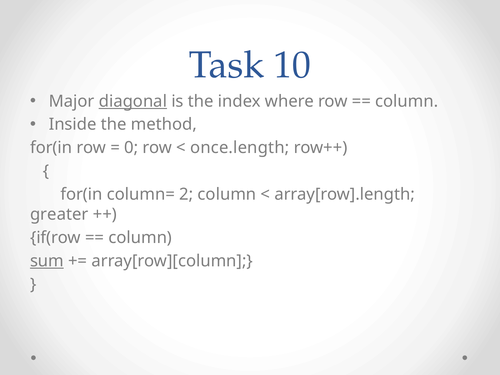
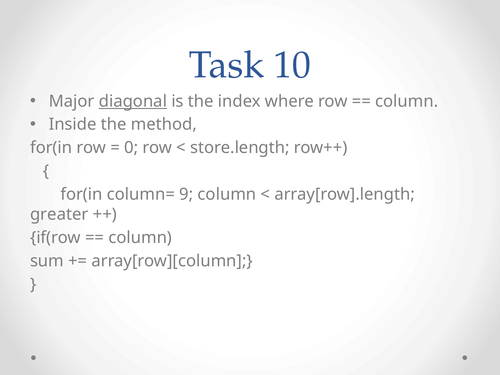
once.length: once.length -> store.length (240, 148)
2: 2 -> 9 (186, 194)
sum underline: present -> none (47, 261)
